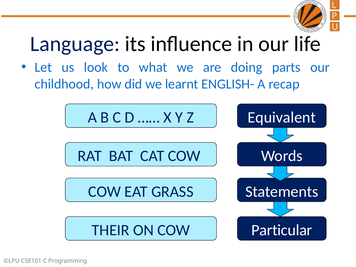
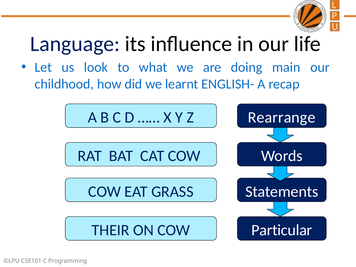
parts: parts -> main (286, 67)
Equivalent: Equivalent -> Rearrange (282, 117)
